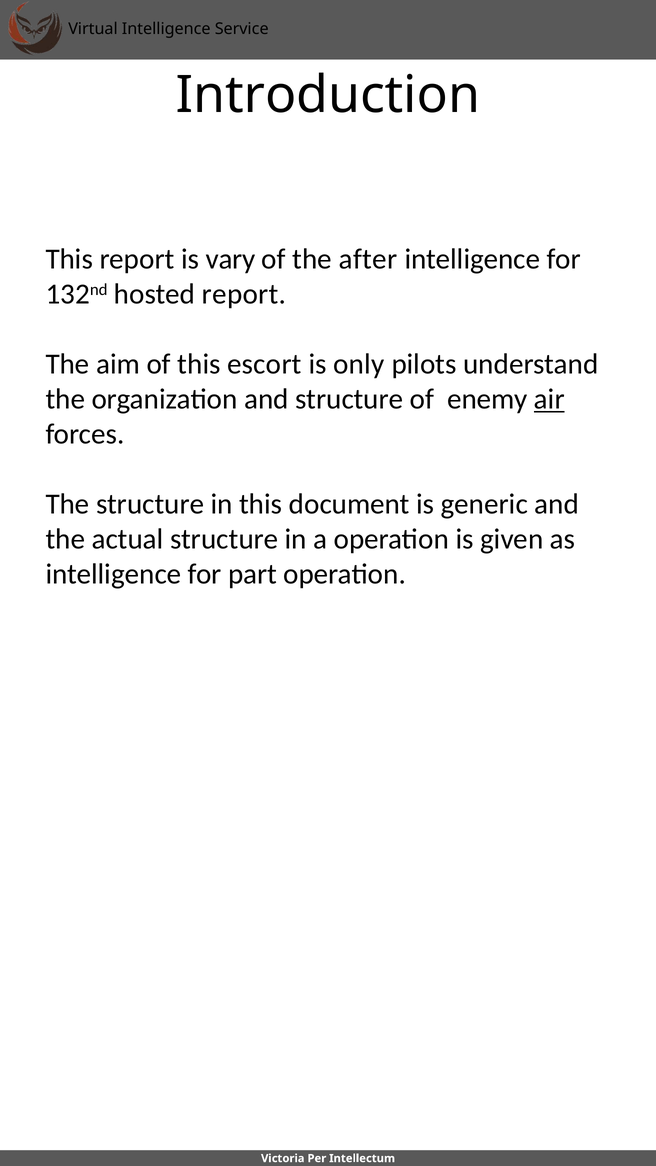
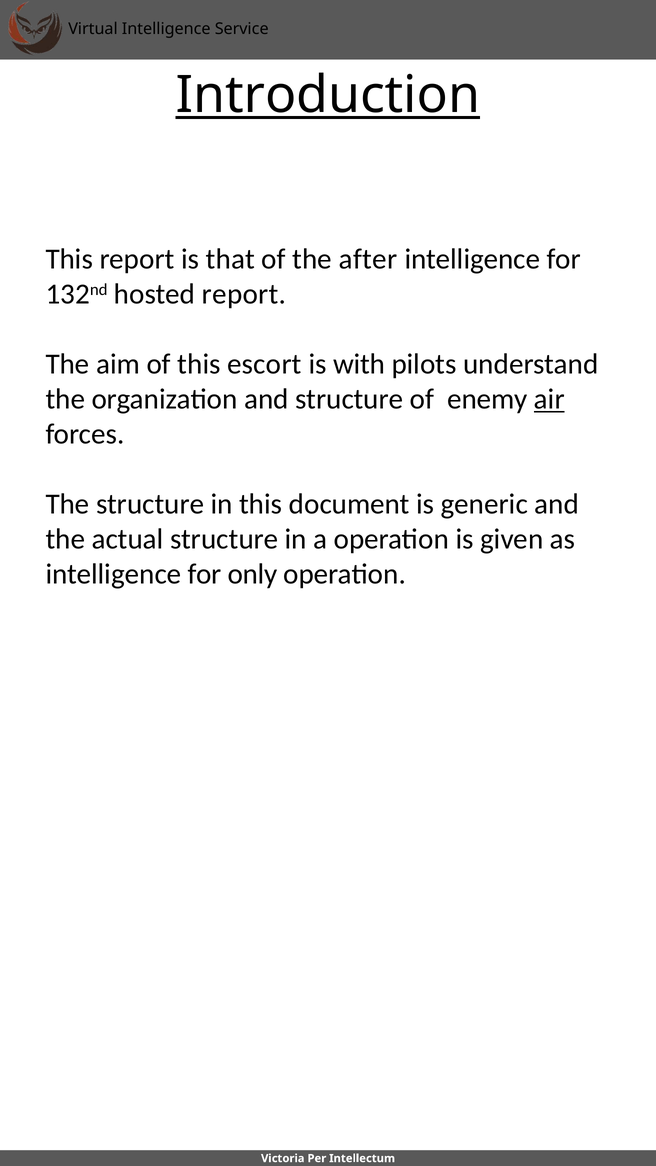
Introduction underline: none -> present (328, 95)
vary: vary -> that (230, 259)
only: only -> with (359, 364)
part: part -> only (253, 574)
